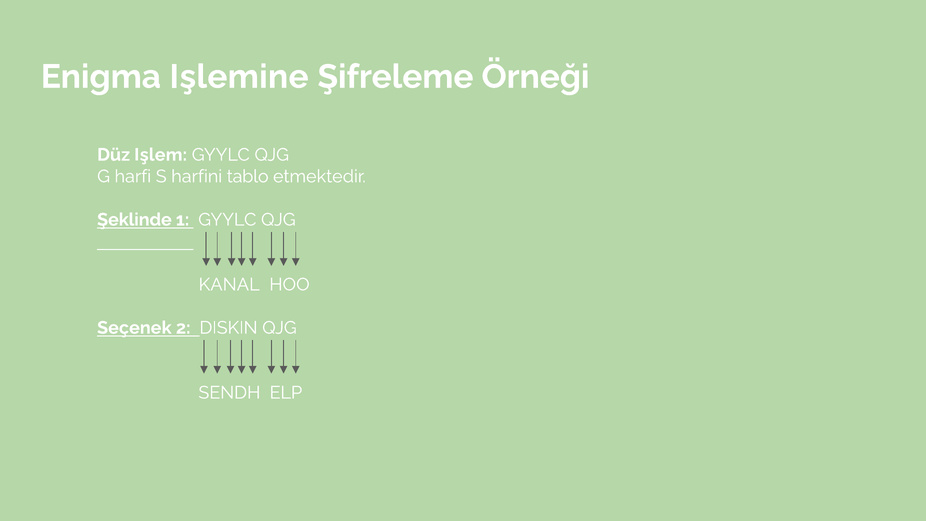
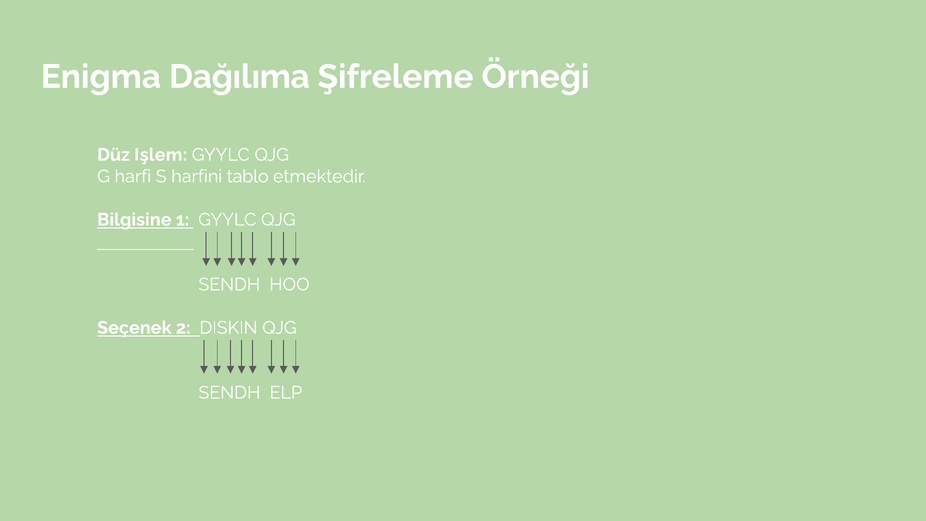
Işlemine: Işlemine -> Dağılıma (239, 77)
Şeklinde: Şeklinde -> Bilgisine (134, 220)
KANAL: KANAL -> SENDH (229, 284)
